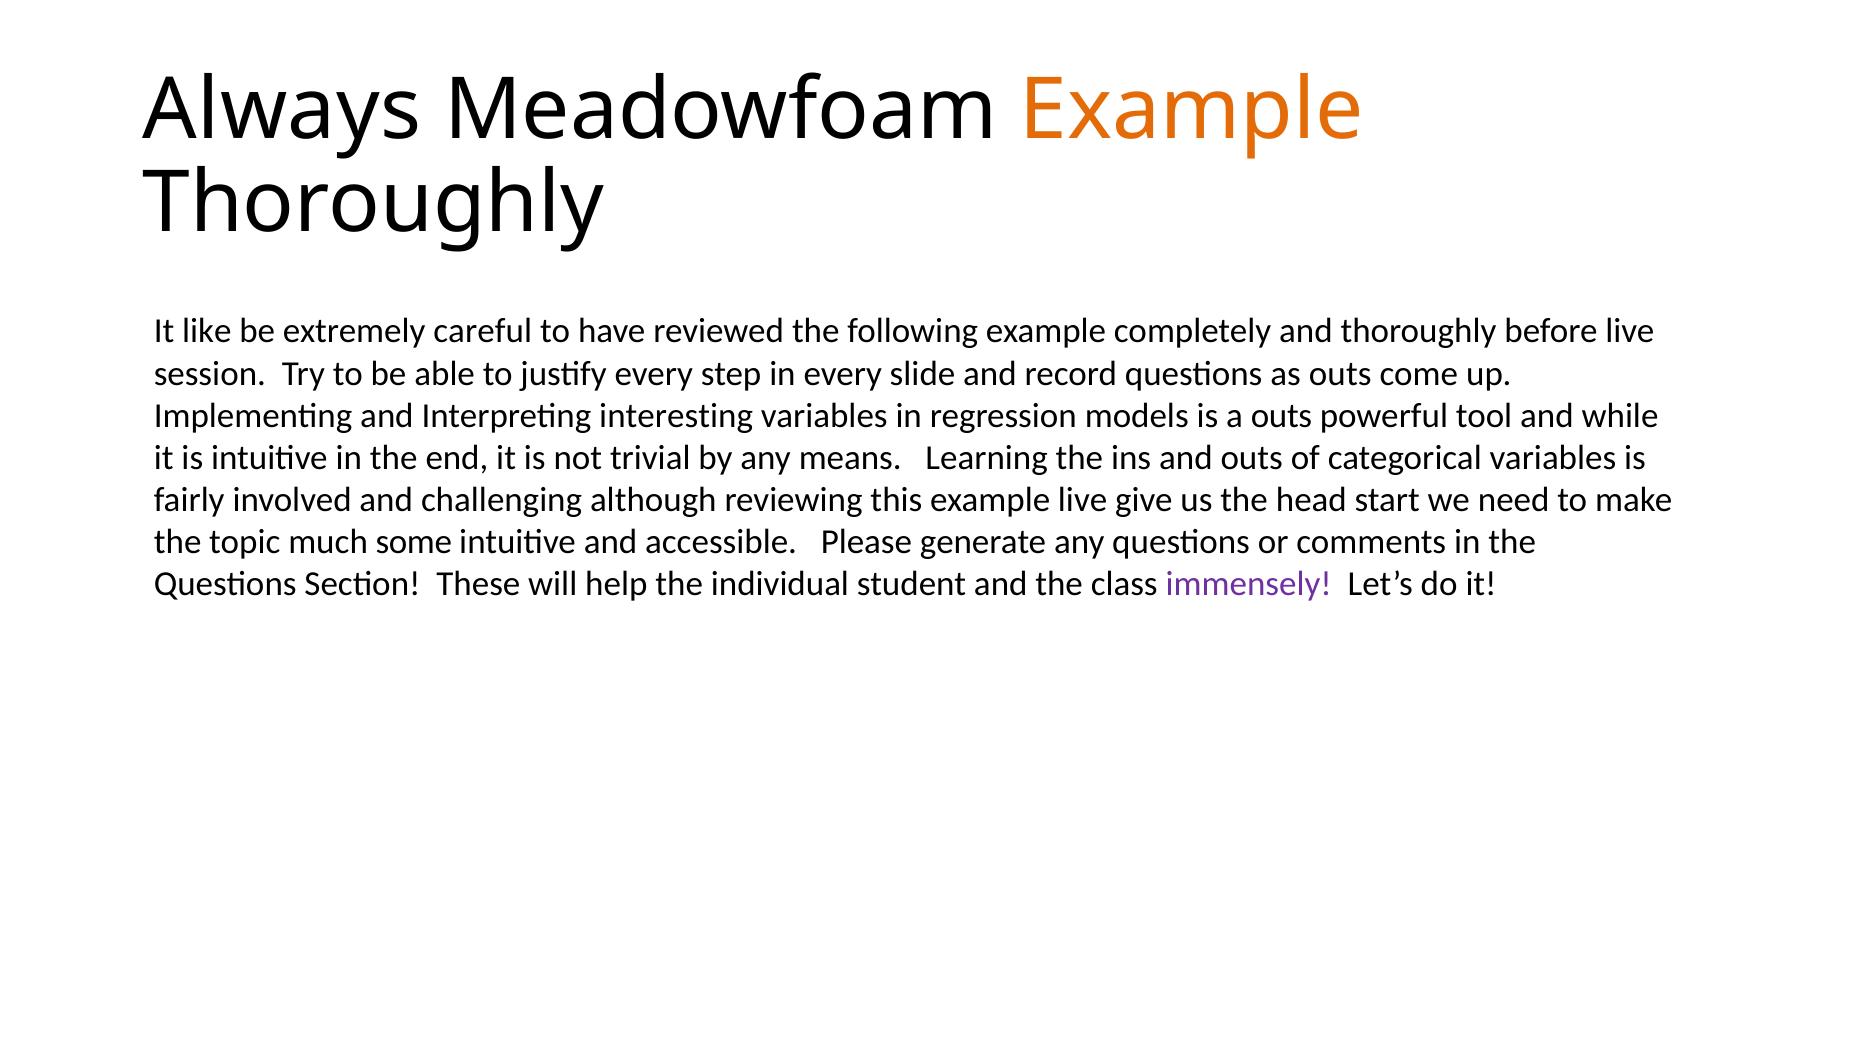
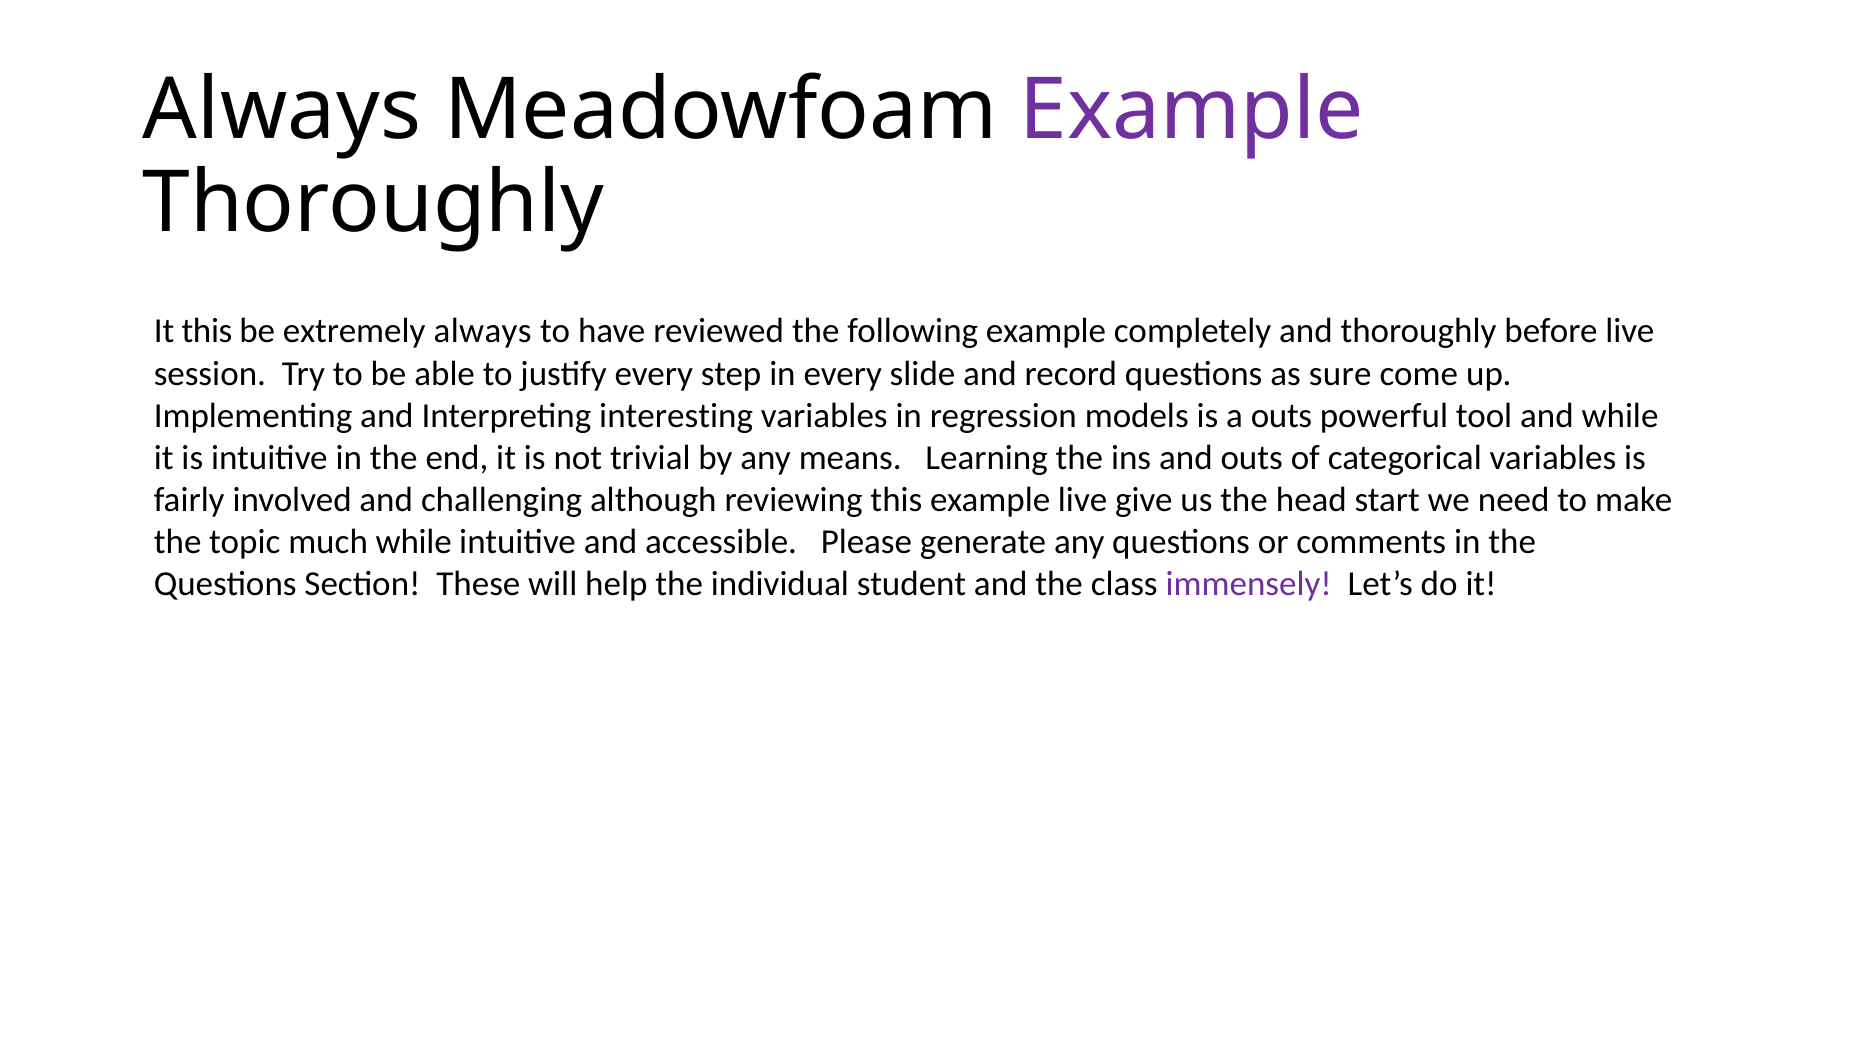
Example colour: orange -> purple (1192, 111)
It like: like -> this (207, 332)
extremely careful: careful -> always (483, 332)
as outs: outs -> sure (1340, 374)
much some: some -> while (414, 542)
